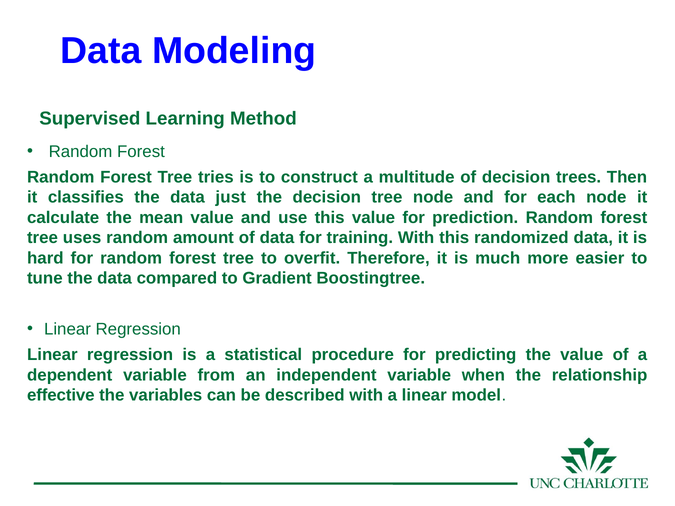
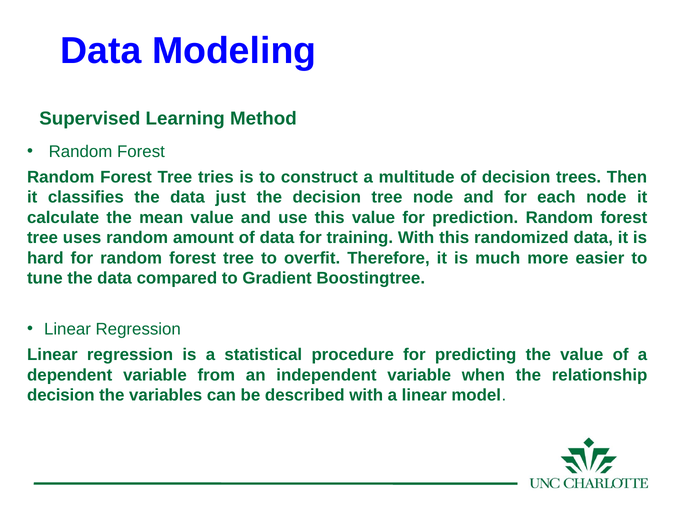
effective: effective -> decision (61, 395)
